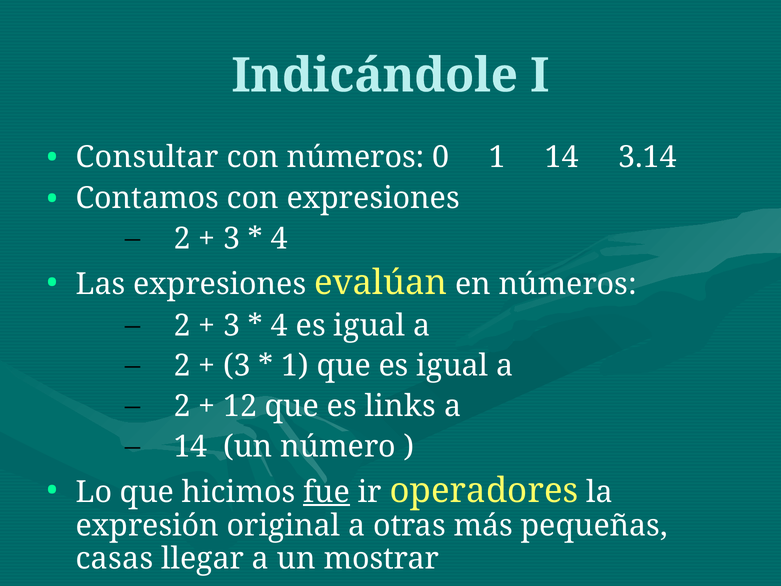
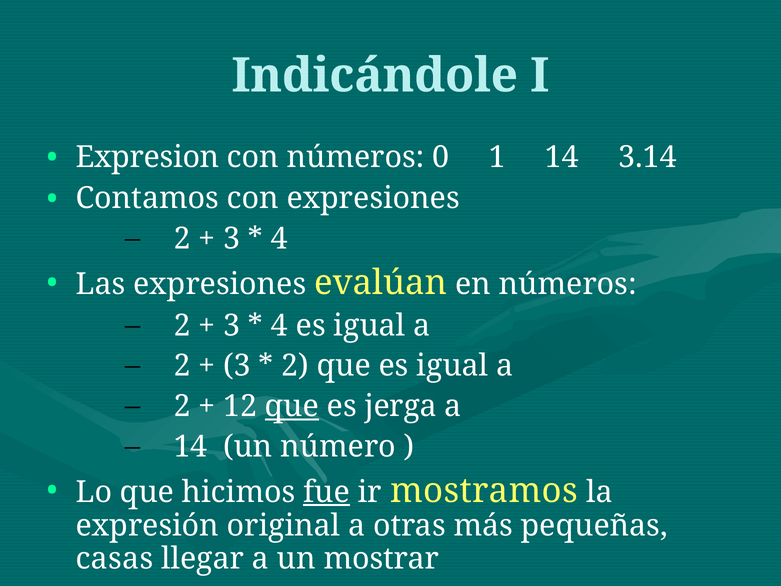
Consultar: Consultar -> Expresion (148, 157)
1: 1 -> 2 (295, 366)
que underline: none -> present (292, 406)
links: links -> jerga (401, 406)
operadores: operadores -> mostramos (484, 490)
